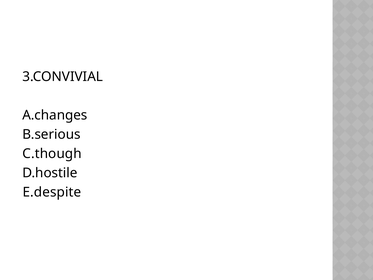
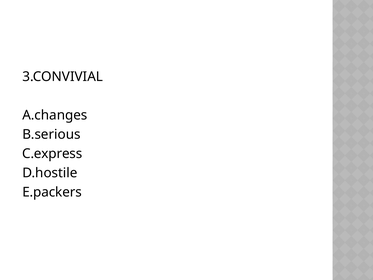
C.though: C.though -> C.express (52, 154)
E.despite: E.despite -> E.packers (52, 192)
